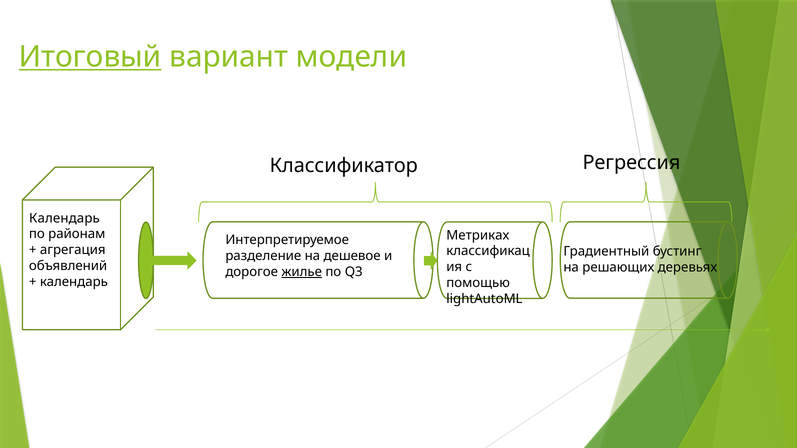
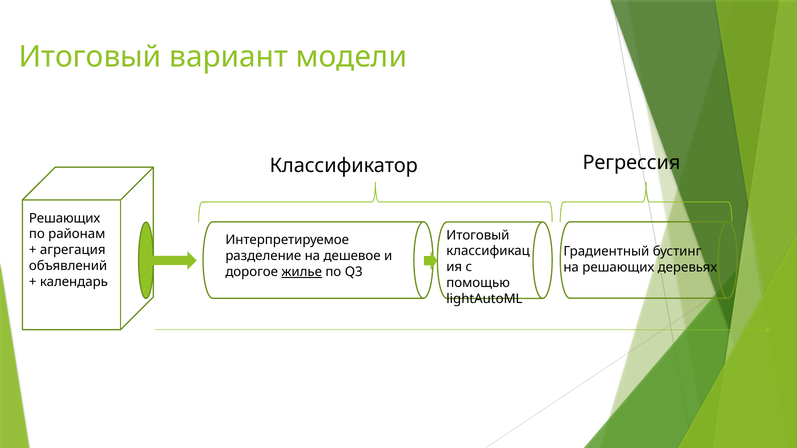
Итоговый underline: present -> none (90, 57)
Календарь: Календарь -> Решающих (65, 218)
Метриках: Метриках -> Итоговый (478, 235)
